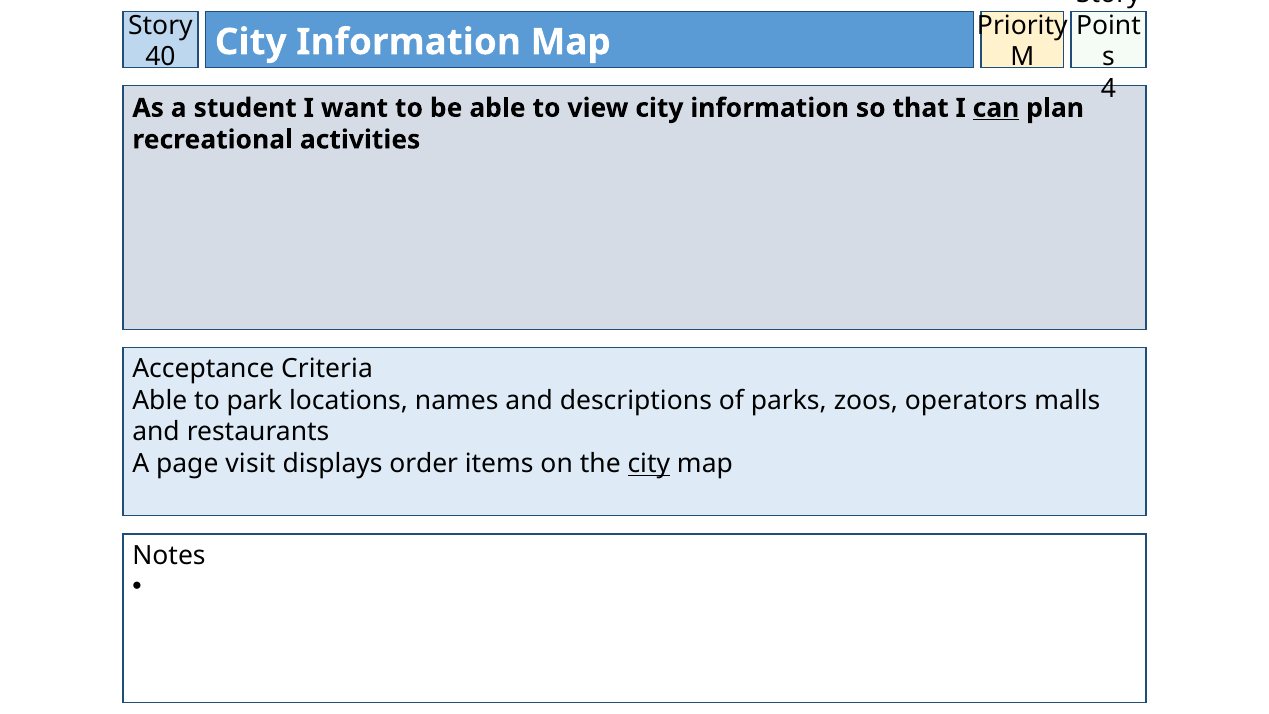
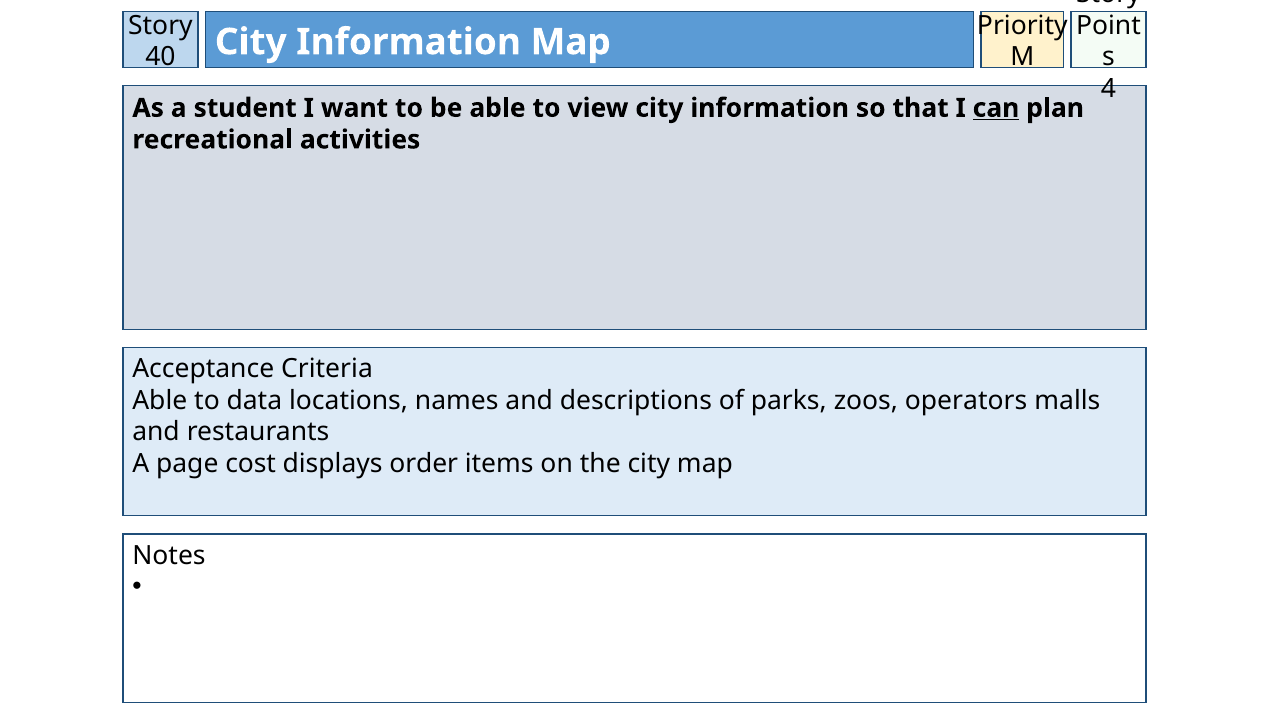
park: park -> data (254, 400)
visit: visit -> cost (251, 464)
city underline: present -> none (649, 464)
